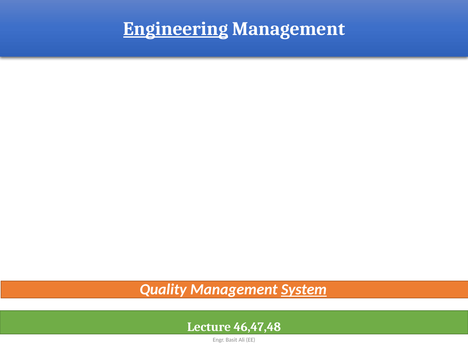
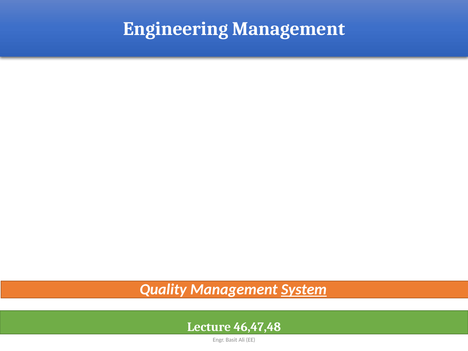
Engineering underline: present -> none (176, 29)
